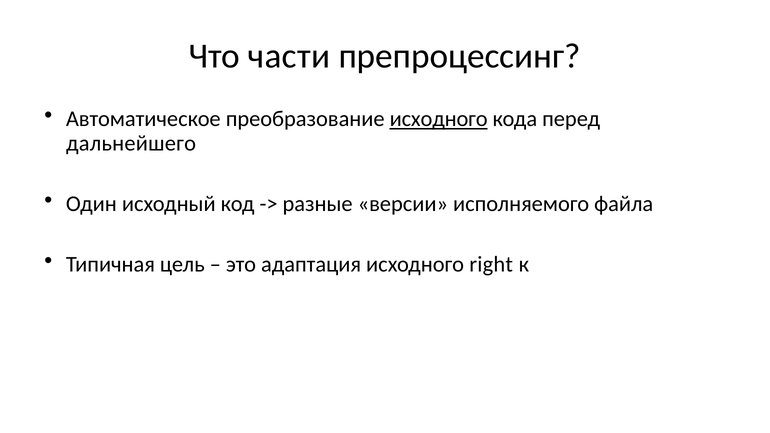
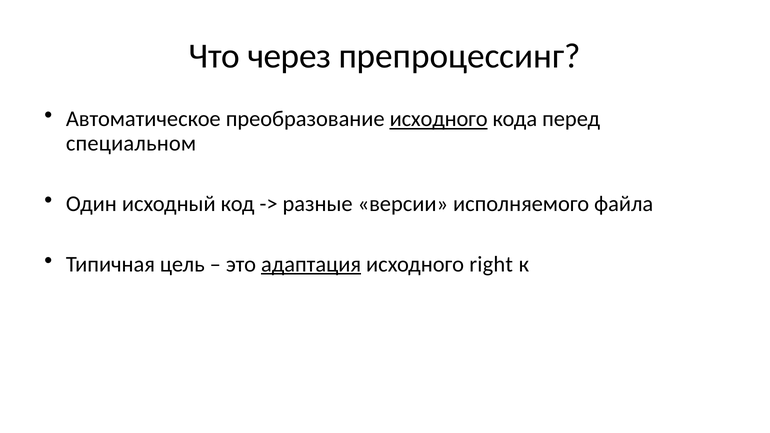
части: части -> через (289, 56)
дальнейшего: дальнейшего -> специальном (131, 143)
адаптация underline: none -> present (311, 264)
